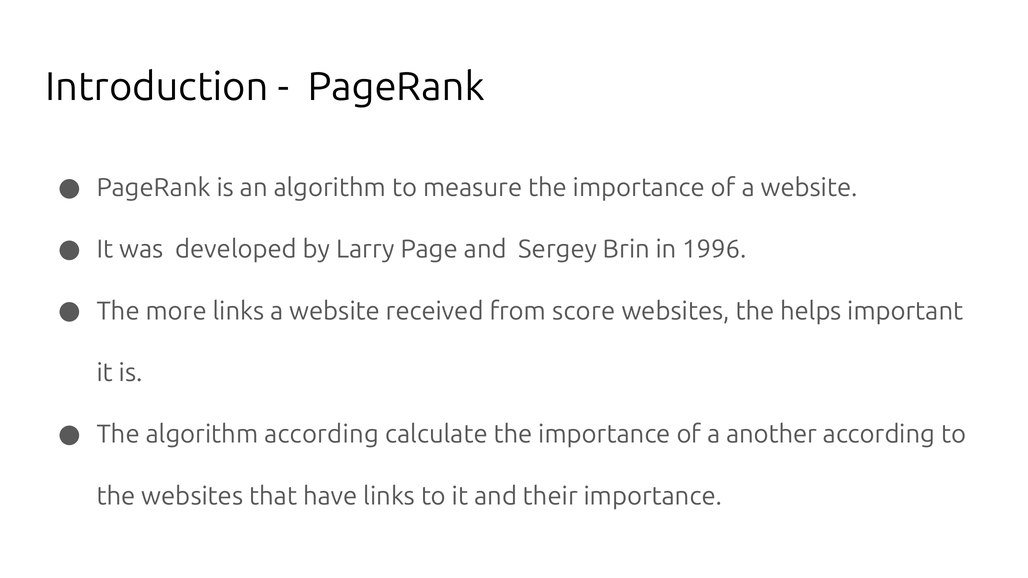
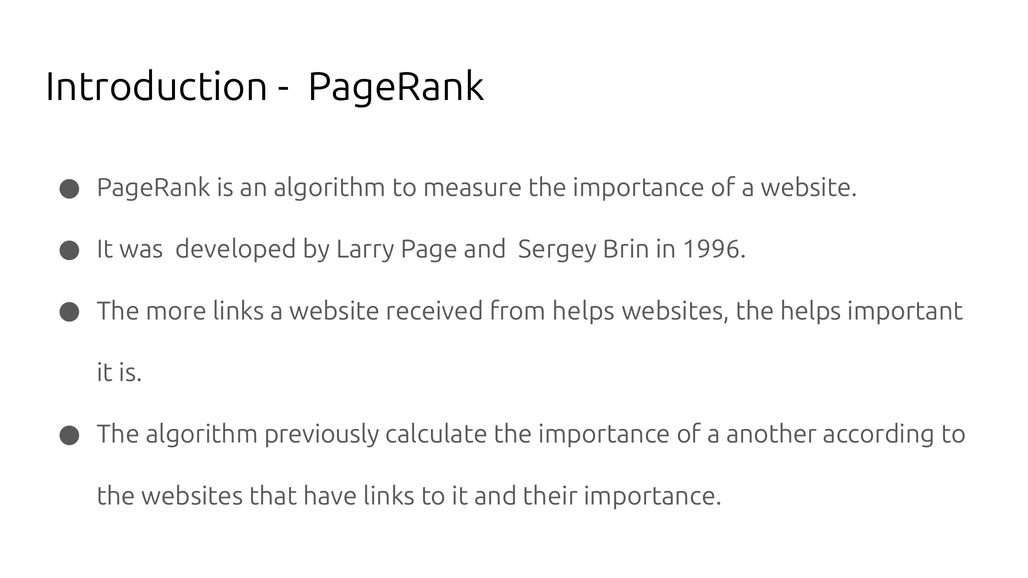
from score: score -> helps (584, 311)
algorithm according: according -> previously (322, 435)
